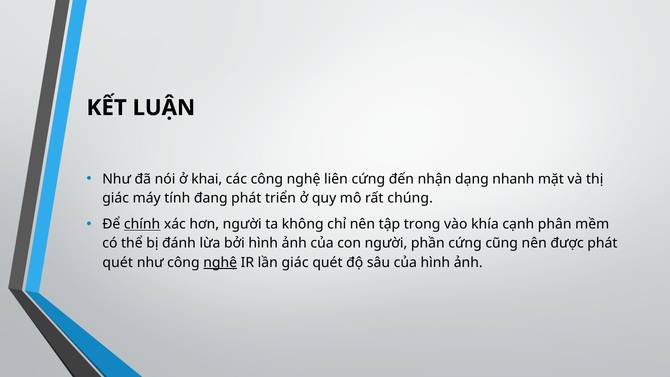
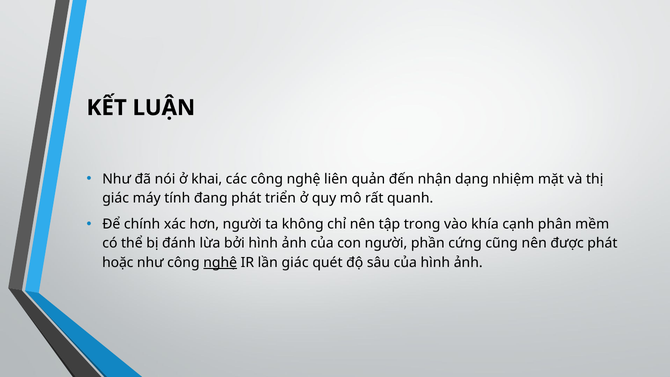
liên cứng: cứng -> quản (368, 179)
nhanh: nhanh -> nhiệm (513, 179)
chúng: chúng -> quanh (410, 198)
chính underline: present -> none (142, 224)
quét: quét -> hoặc (118, 262)
